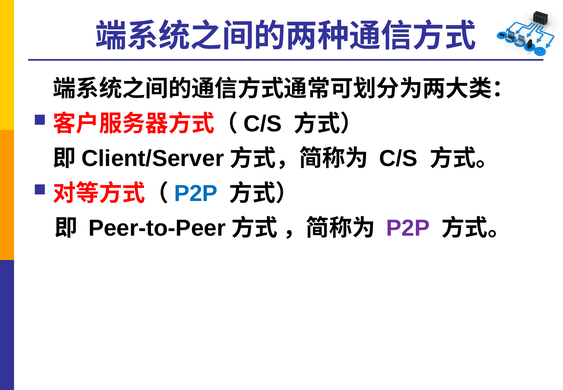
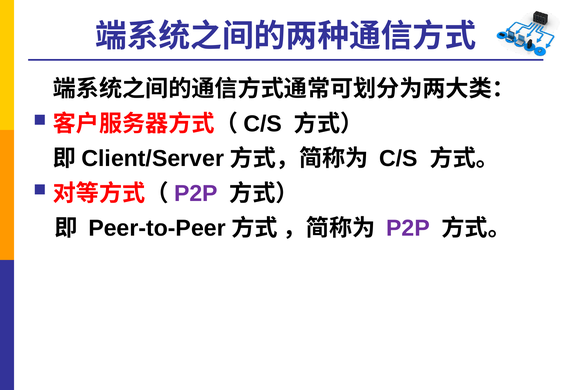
P2P colour: blue -> purple (196, 193)
